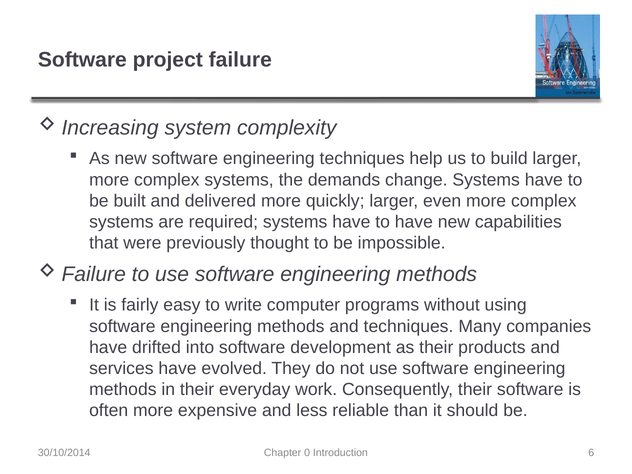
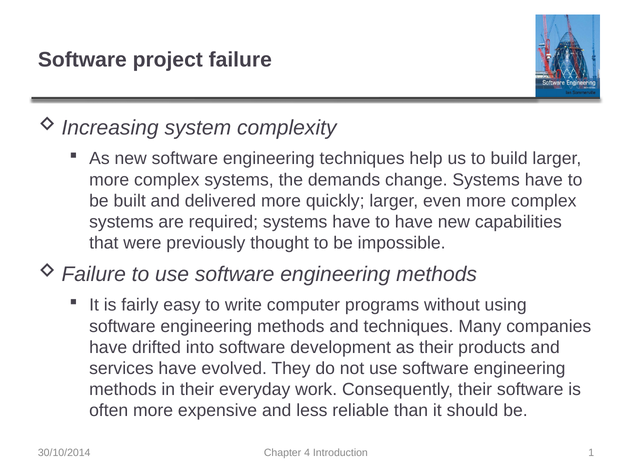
0: 0 -> 4 (307, 453)
6: 6 -> 1 (591, 453)
